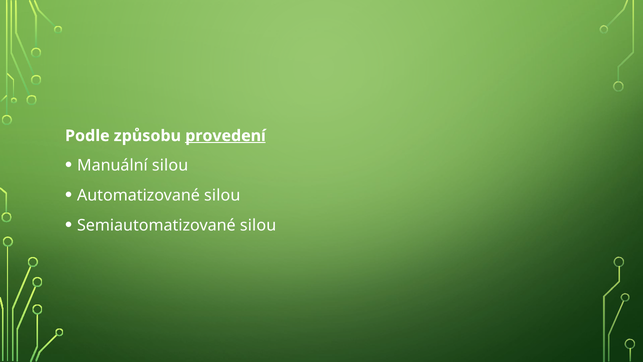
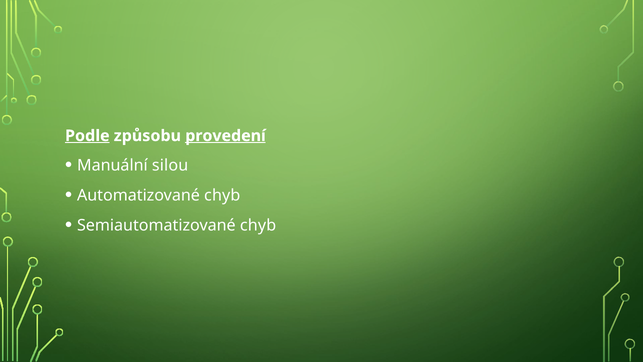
Podle underline: none -> present (87, 136)
Automatizované silou: silou -> chyb (222, 195)
Semiautomatizované silou: silou -> chyb (258, 225)
